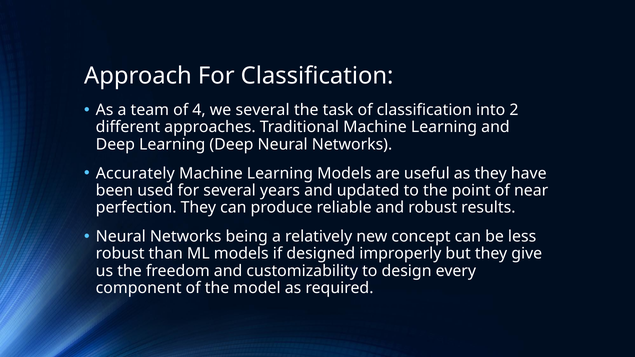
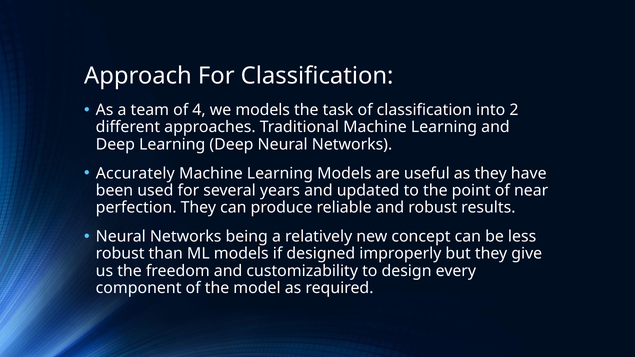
we several: several -> models (263, 110)
